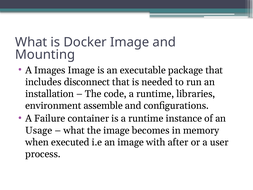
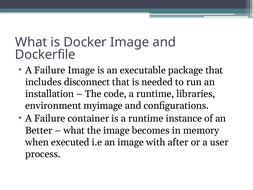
Mounting: Mounting -> Dockerfile (45, 55)
Images: Images -> Failure (50, 70)
assemble: assemble -> myimage (103, 106)
Usage: Usage -> Better (39, 130)
